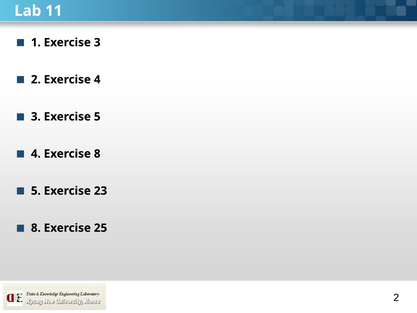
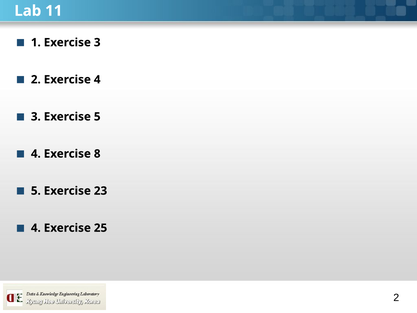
8: 8 -> 4 (36, 228)
